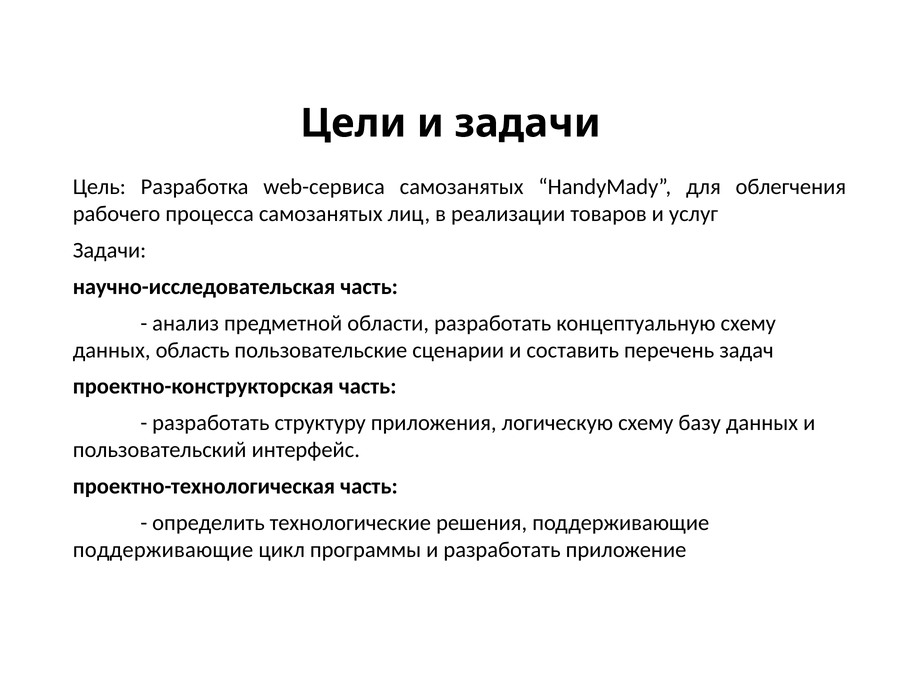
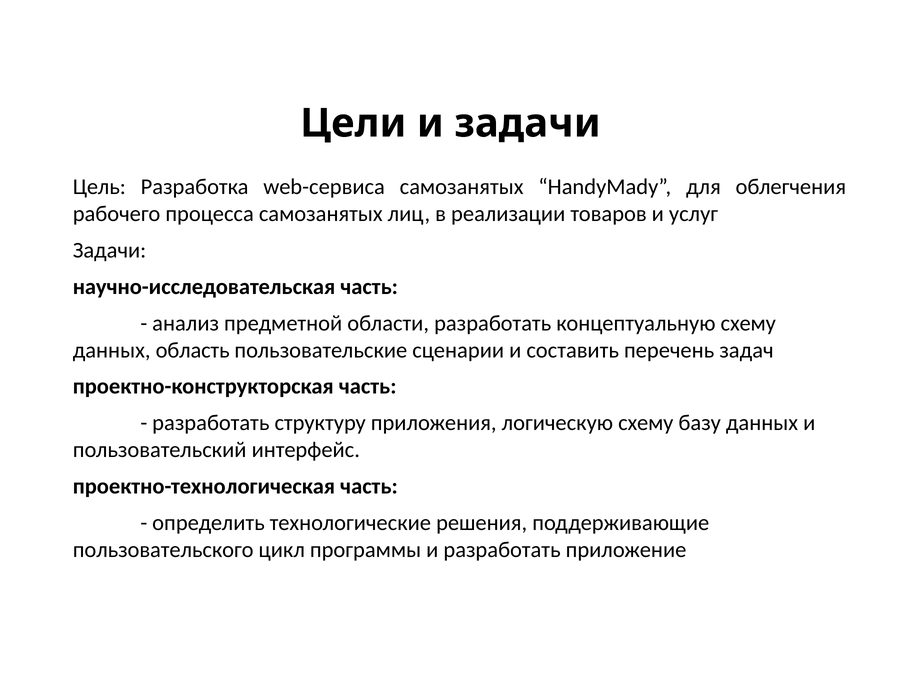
поддерживающие: поддерживающие -> пользовательского (163, 550)
